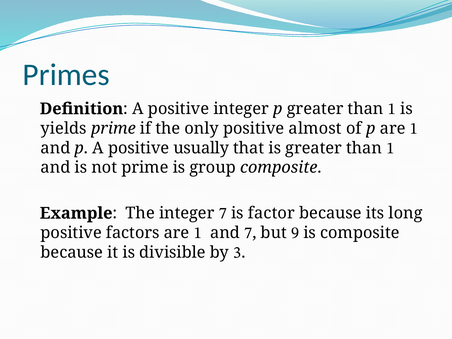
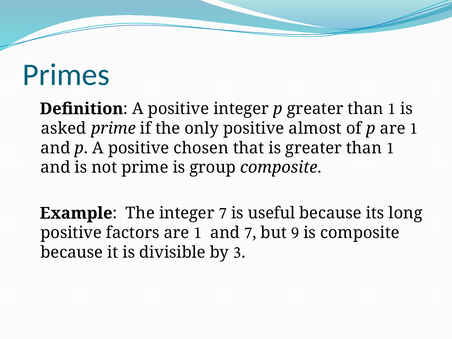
yields: yields -> asked (64, 128)
usually: usually -> chosen (201, 148)
factor: factor -> useful (272, 213)
